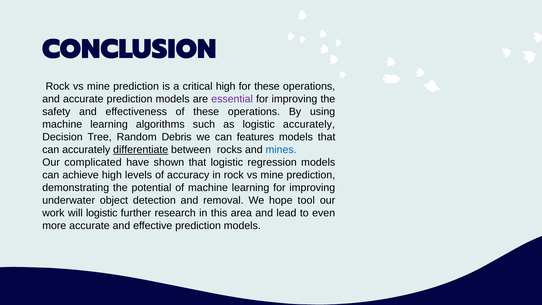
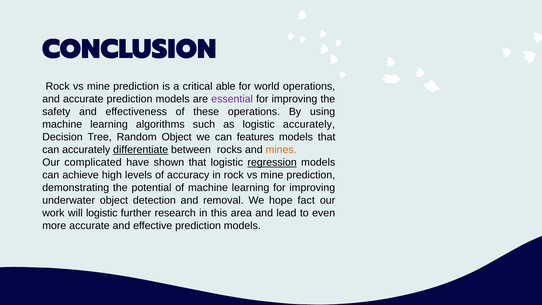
critical high: high -> able (226, 86)
for these: these -> world (267, 86)
Random Debris: Debris -> Object (177, 137)
mines colour: blue -> orange (281, 150)
regression underline: none -> present (272, 162)
tool: tool -> fact (306, 200)
